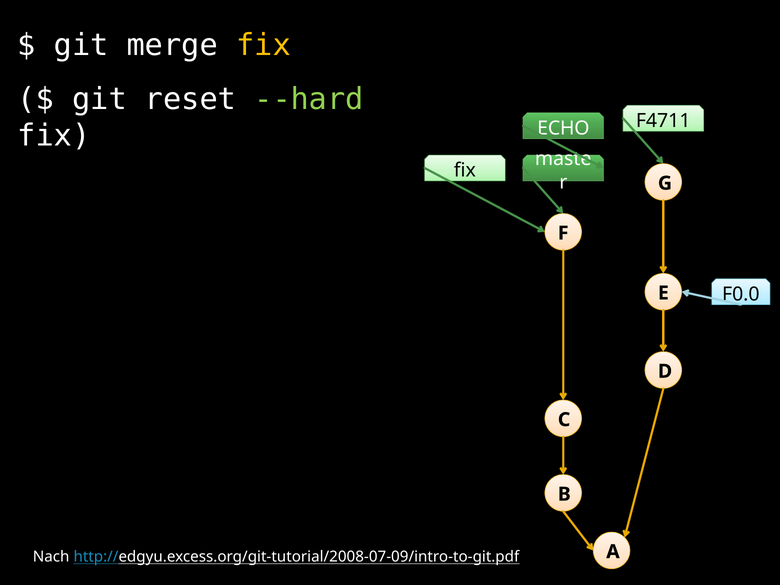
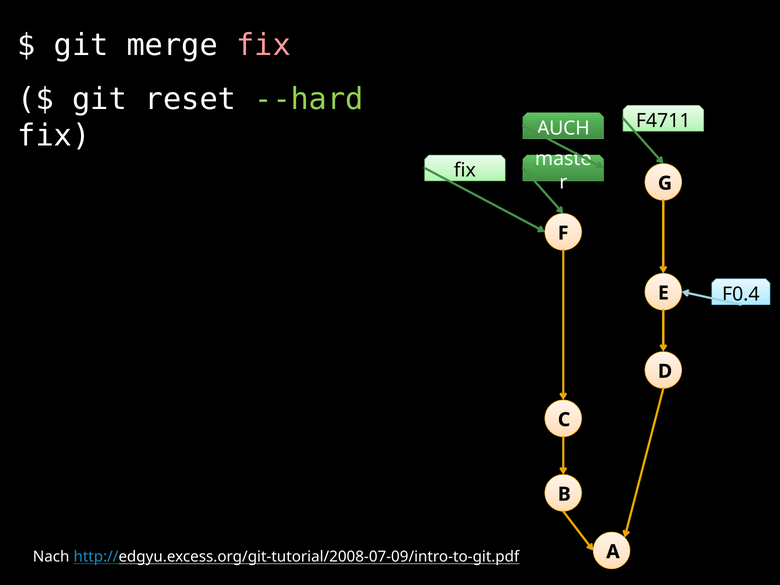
fix colour: yellow -> pink (263, 45)
ECHO: ECHO -> AUCH (563, 128)
F0.0: F0.0 -> F0.4 (741, 294)
